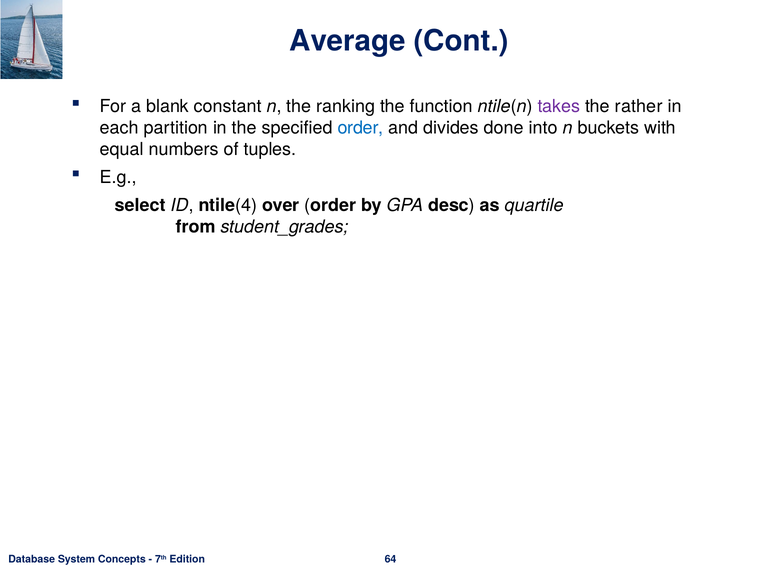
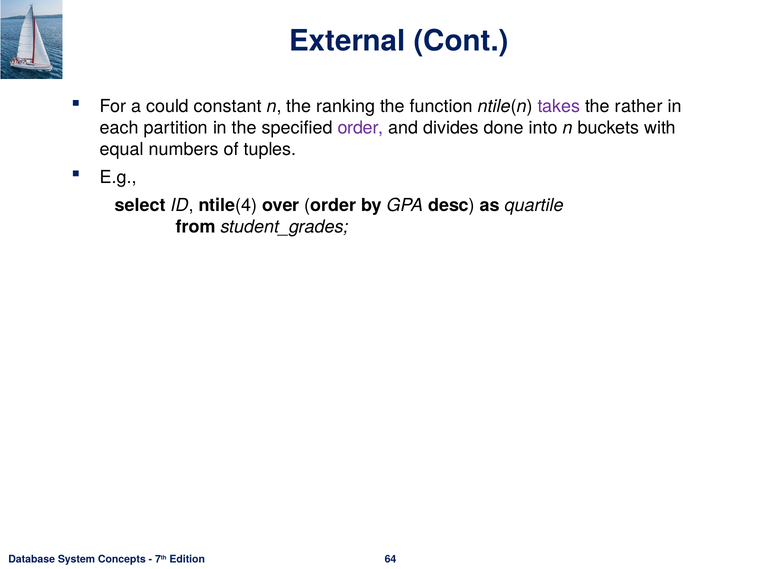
Average: Average -> External (347, 41)
blank: blank -> could (168, 107)
order colour: blue -> purple (361, 128)
